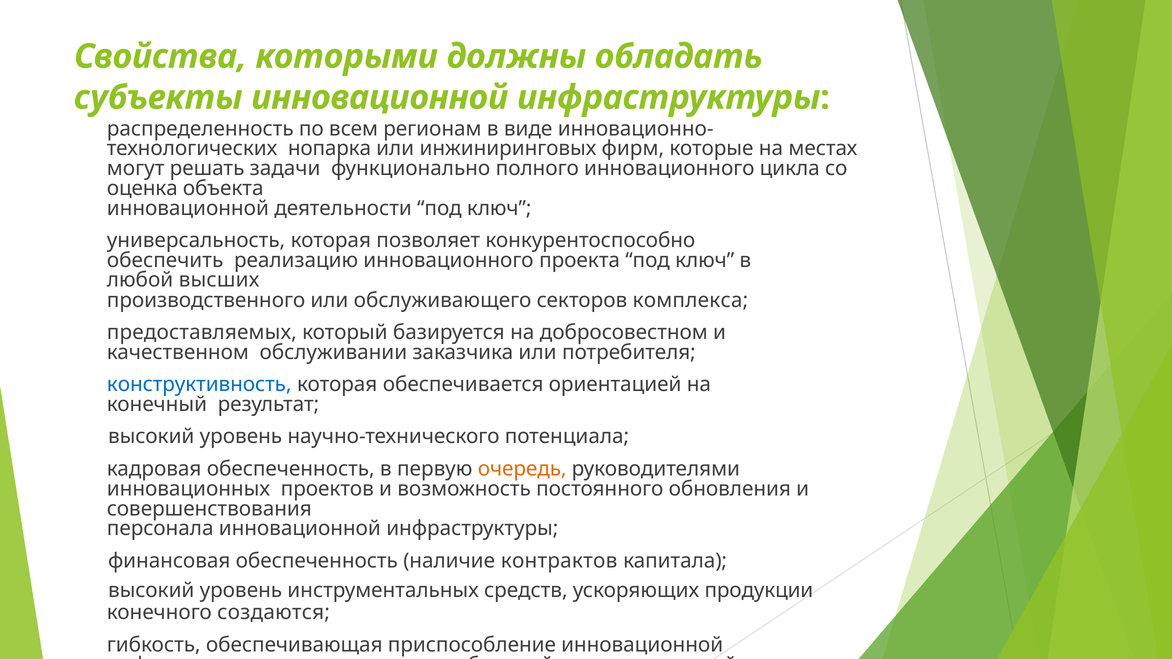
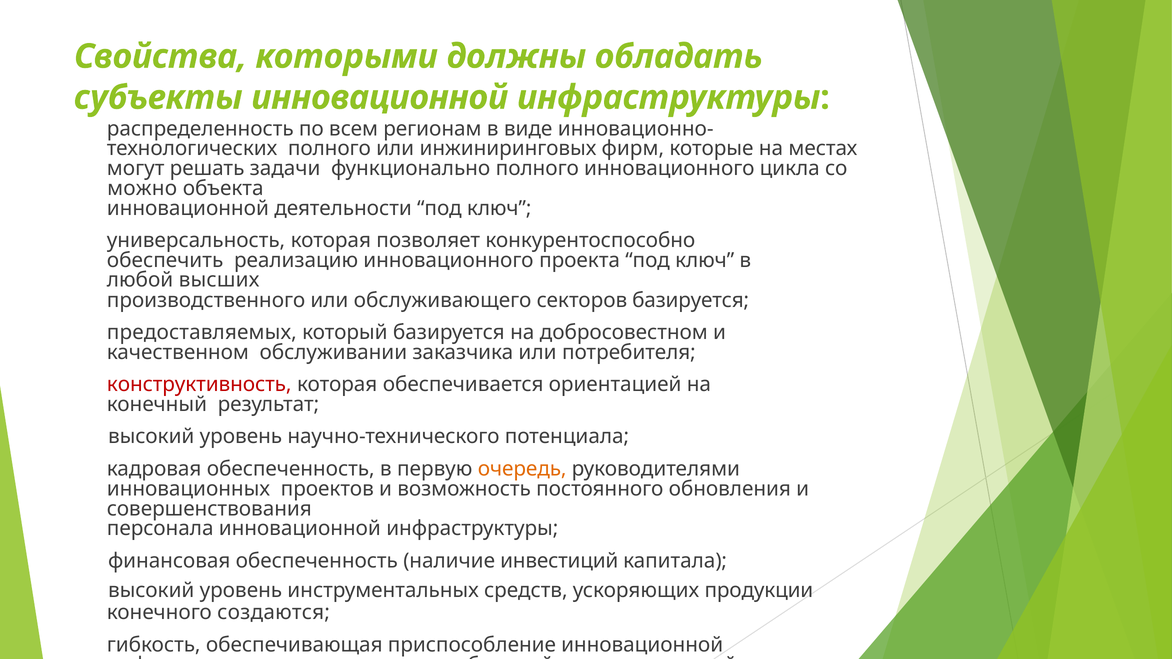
нопарка: нопарка -> полного (329, 149)
оценка: оценка -> можно (142, 188)
секторов комплекса: комплекса -> базируется (691, 300)
конструктивность colour: blue -> red (199, 385)
контрактов: контрактов -> инвестиций (559, 561)
